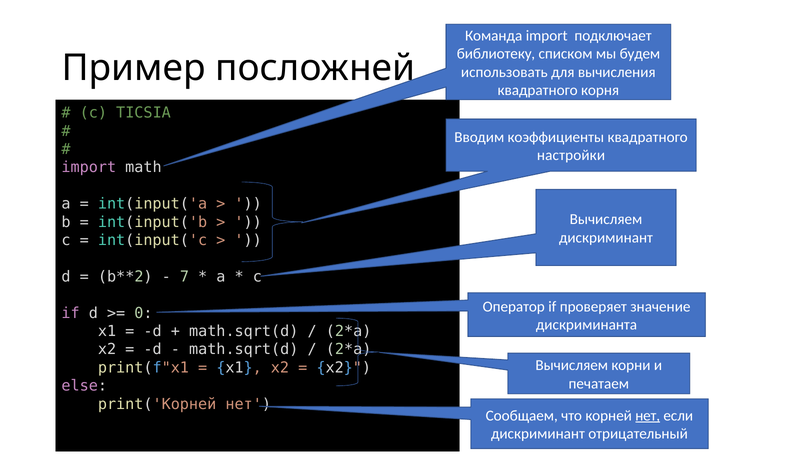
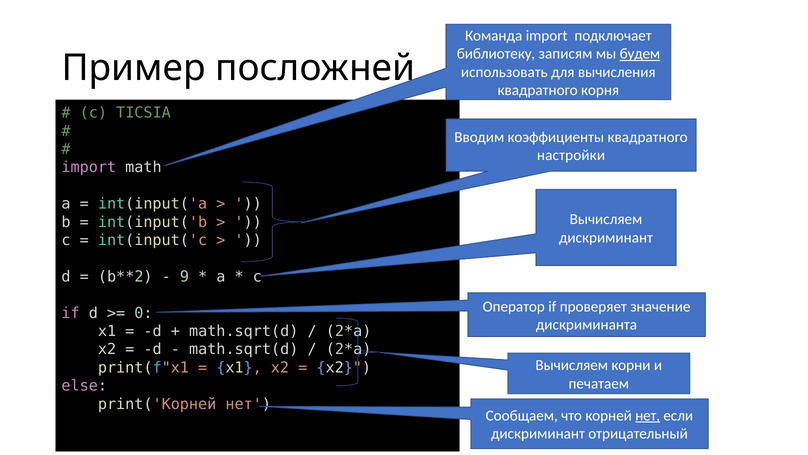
списком: списком -> записям (566, 54)
будем underline: none -> present (640, 54)
7: 7 -> 9 (184, 276)
